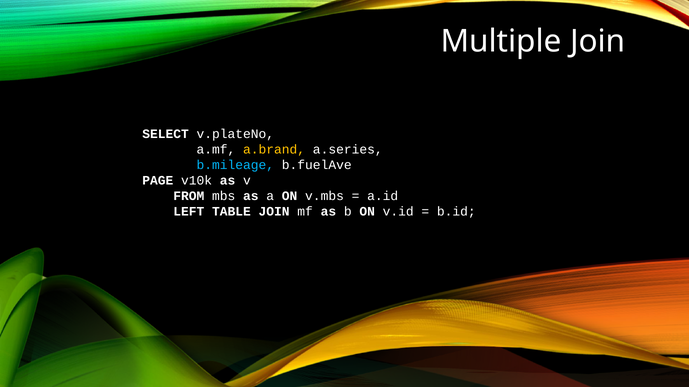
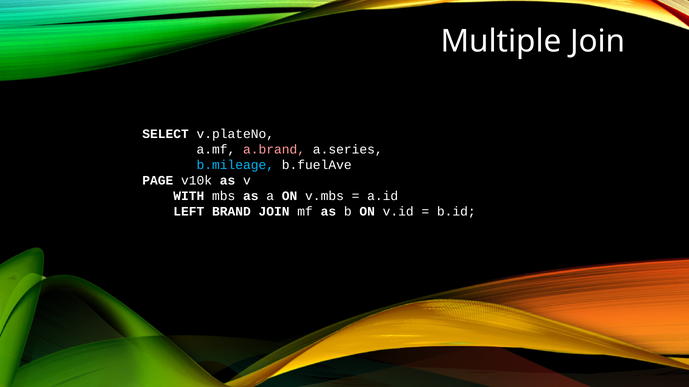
a.brand colour: yellow -> pink (274, 150)
FROM: FROM -> WITH (189, 196)
TABLE: TABLE -> BRAND (231, 212)
